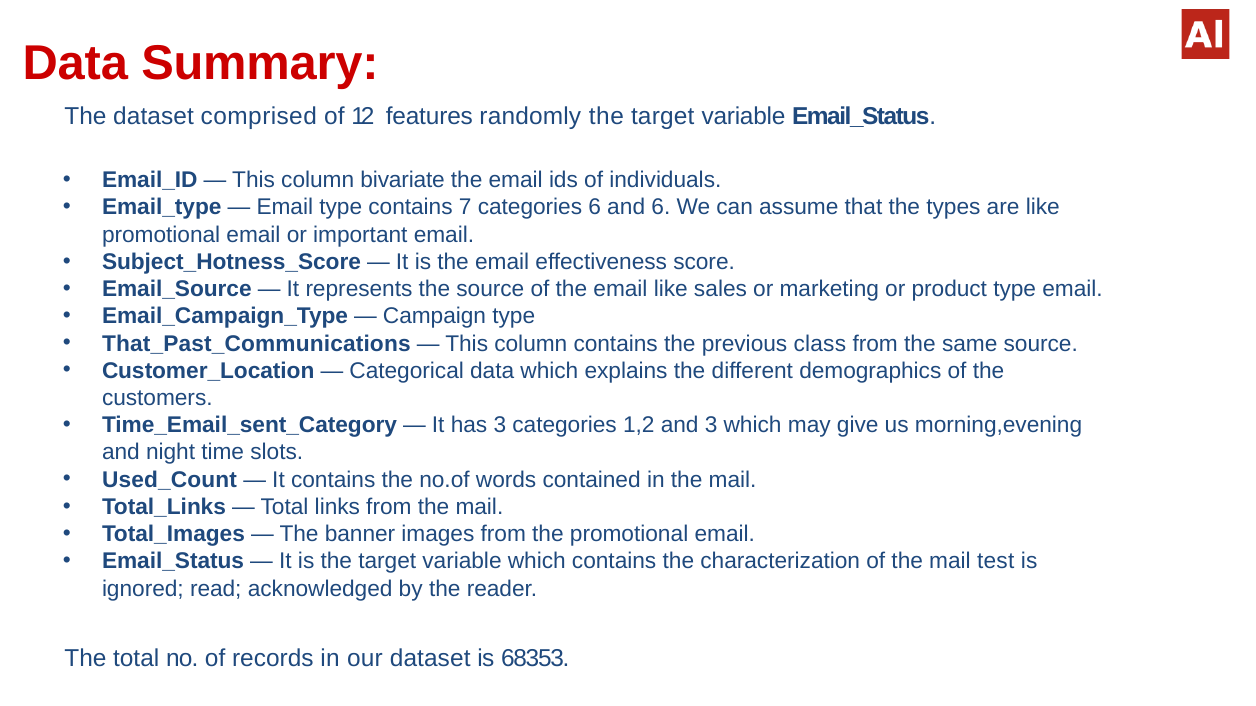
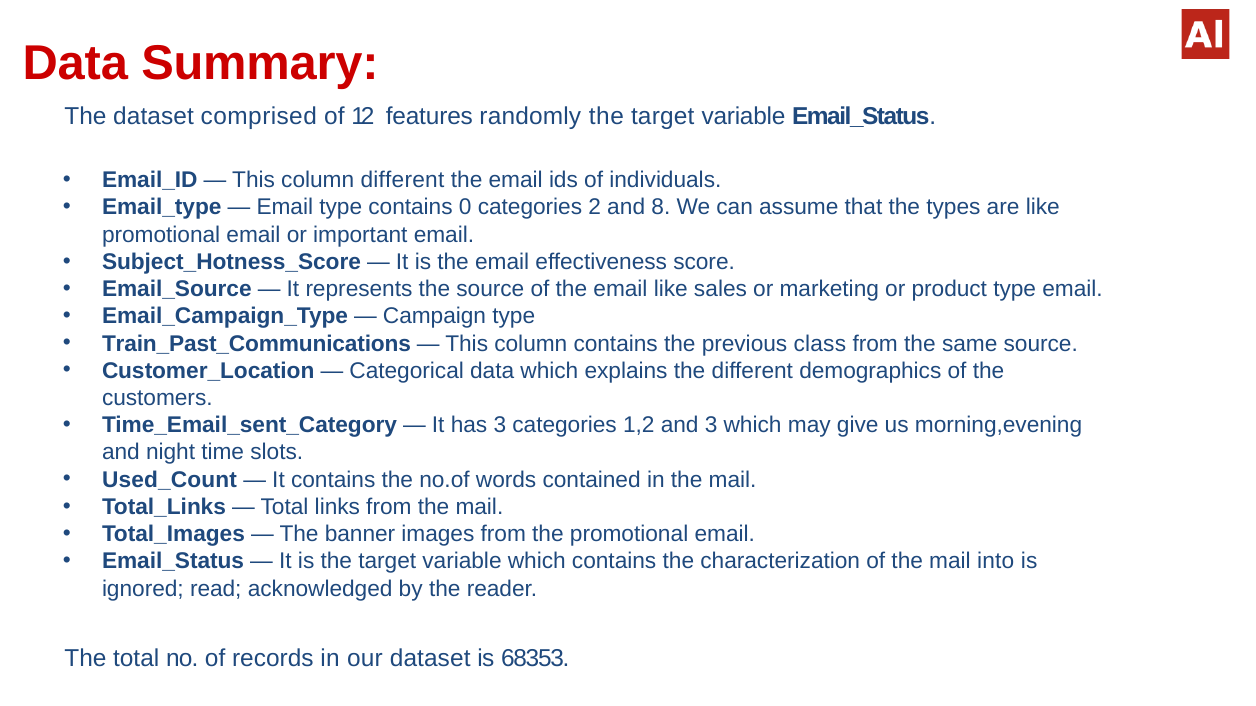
column bivariate: bivariate -> different (402, 180)
7: 7 -> 0 (465, 208)
categories 6: 6 -> 2 (595, 208)
and 6: 6 -> 8 (661, 208)
That_Past_Communications: That_Past_Communications -> Train_Past_Communications (256, 344)
test: test -> into (996, 562)
